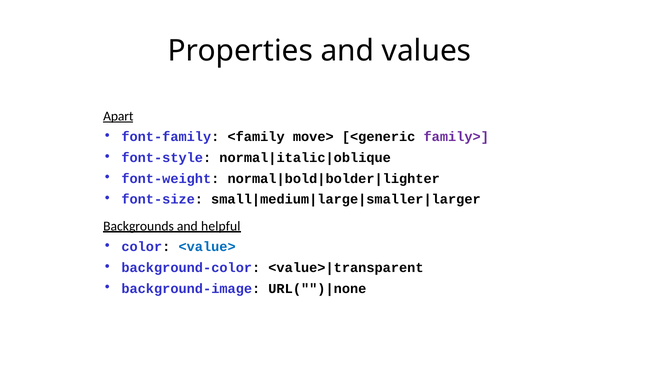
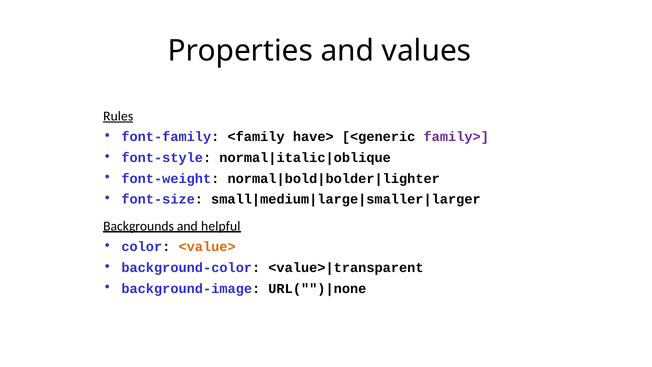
Apart: Apart -> Rules (118, 116)
move>: move> -> have> (313, 137)
<value> colour: blue -> orange (207, 247)
